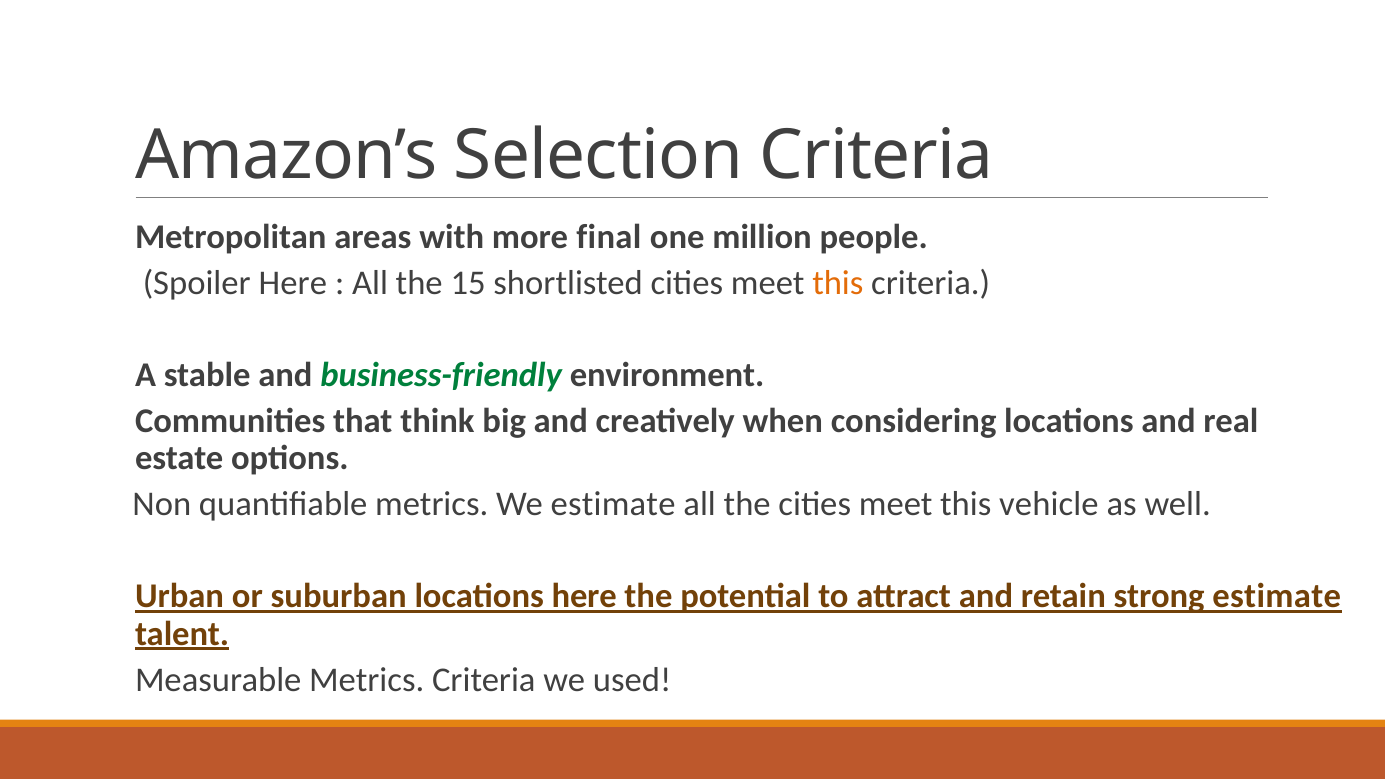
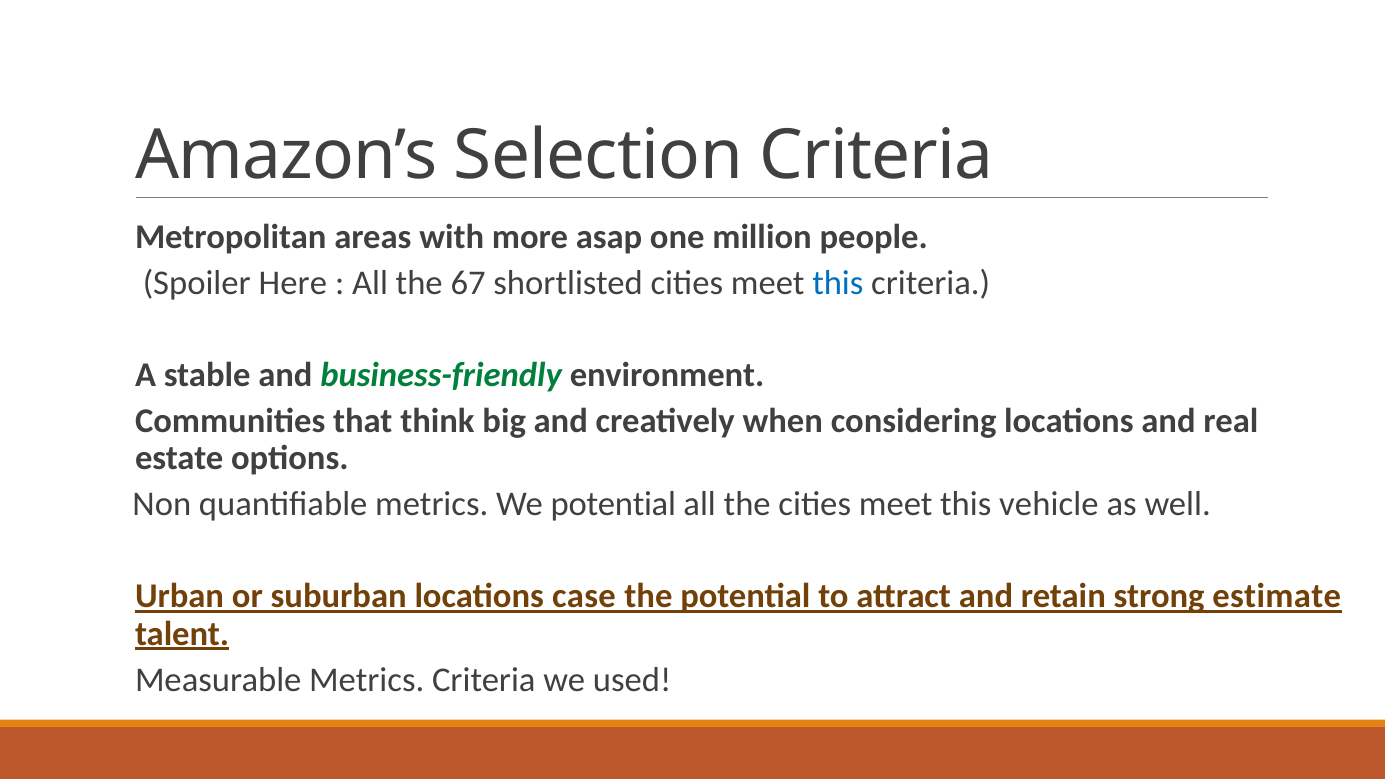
final: final -> asap (609, 237)
15: 15 -> 67 (468, 283)
this colour: orange -> blue (838, 283)
We estimate: estimate -> potential (613, 504)
locations here: here -> case (584, 596)
